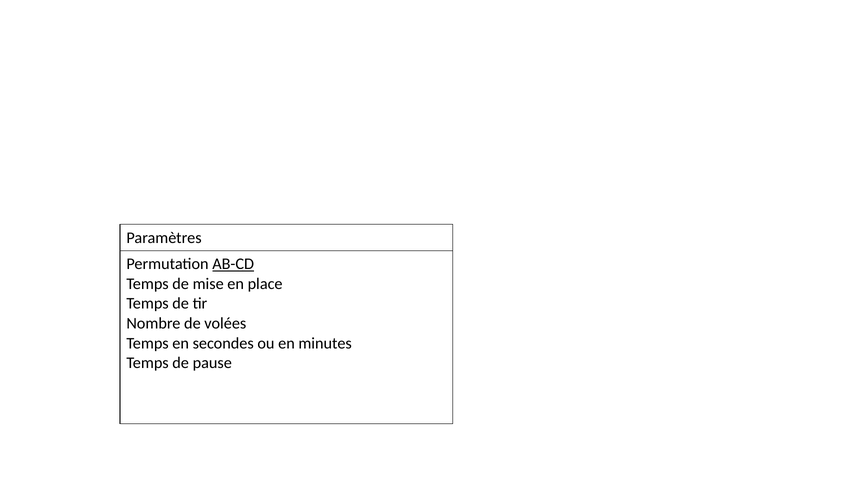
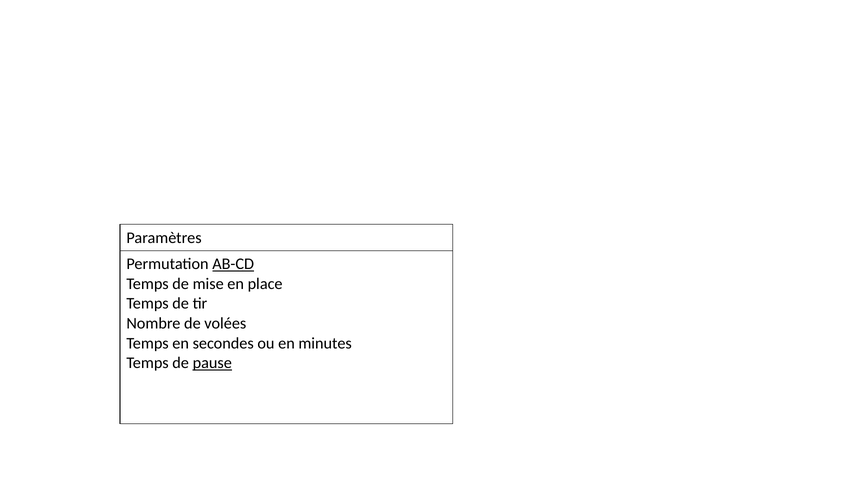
pause underline: none -> present (212, 363)
